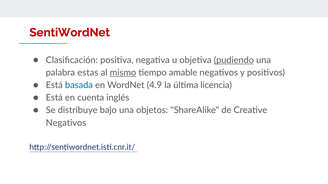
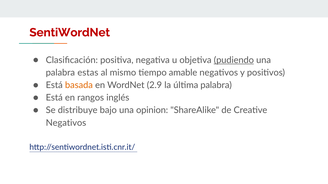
mismo underline: present -> none (123, 73)
basada colour: blue -> orange (79, 85)
4.9: 4.9 -> 2.9 (154, 85)
última licencia: licencia -> palabra (216, 85)
cuenta: cuenta -> rangos (91, 98)
objetos: objetos -> opinion (152, 111)
